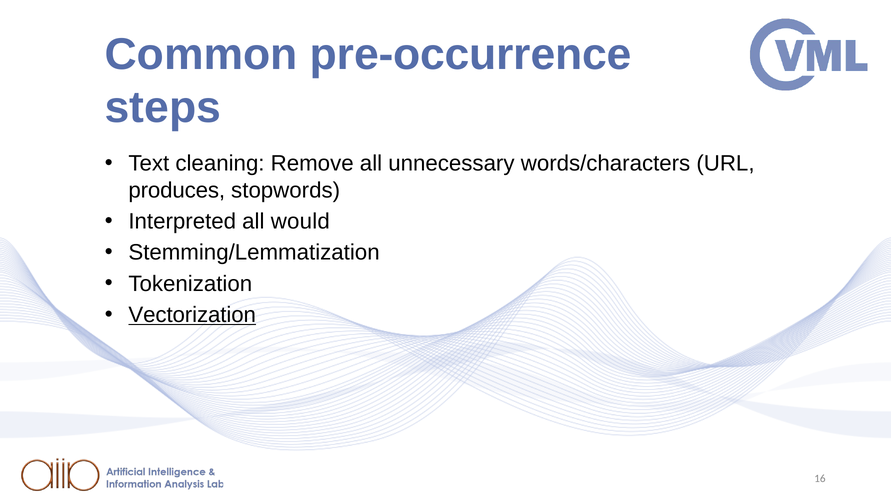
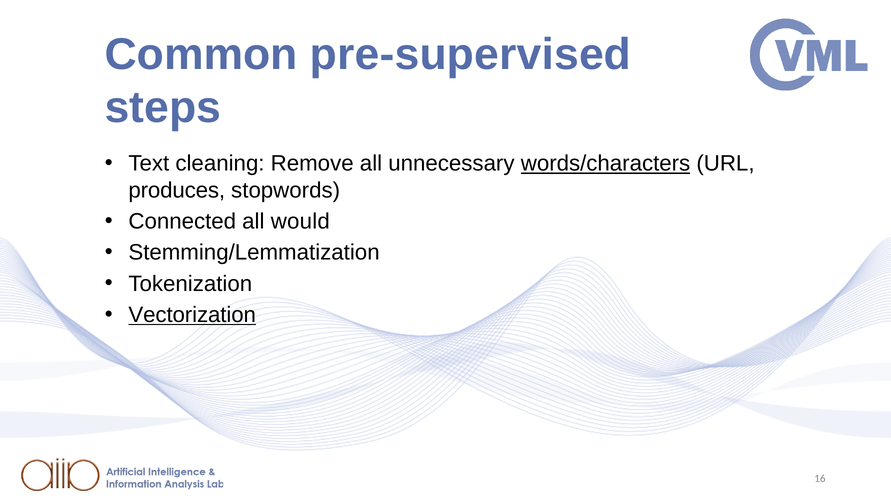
pre-occurrence: pre-occurrence -> pre-supervised (471, 54)
words/characters underline: none -> present (606, 164)
Interpreted: Interpreted -> Connected (182, 221)
